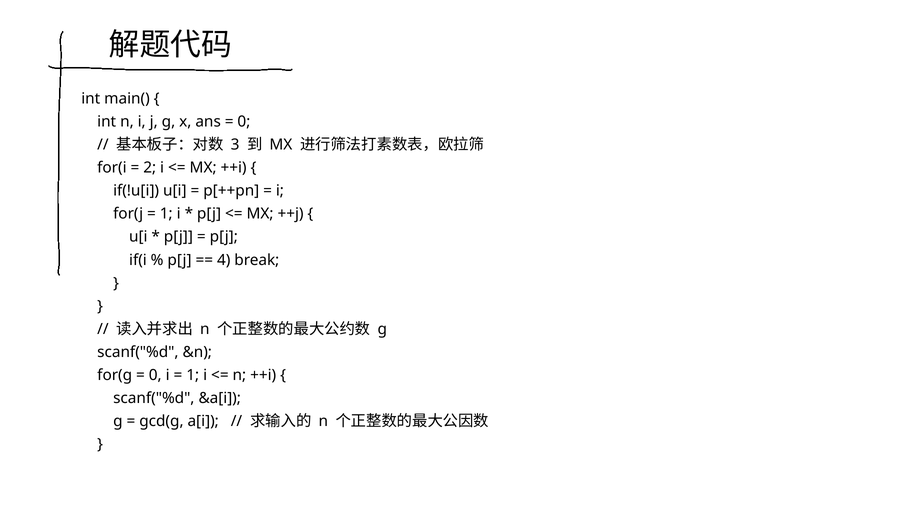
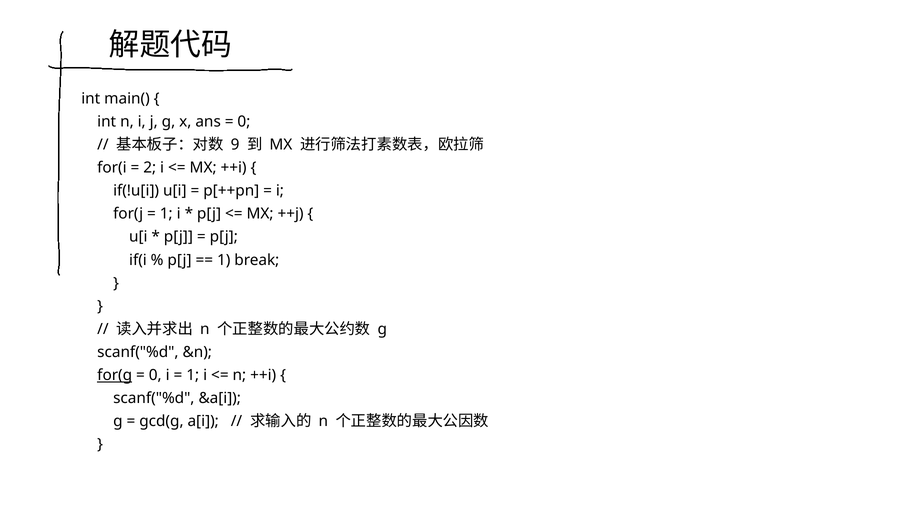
3: 3 -> 9 (235, 145)
4: 4 -> 1 (224, 260)
for(g underline: none -> present (115, 375)
